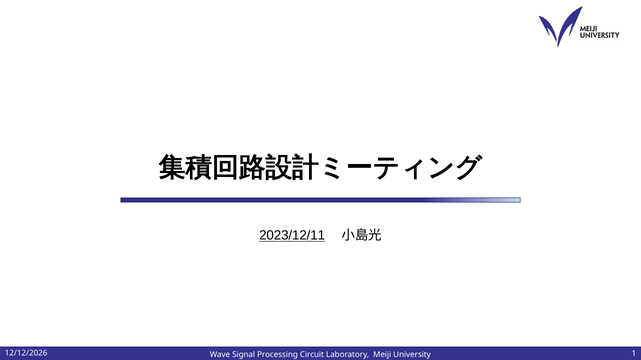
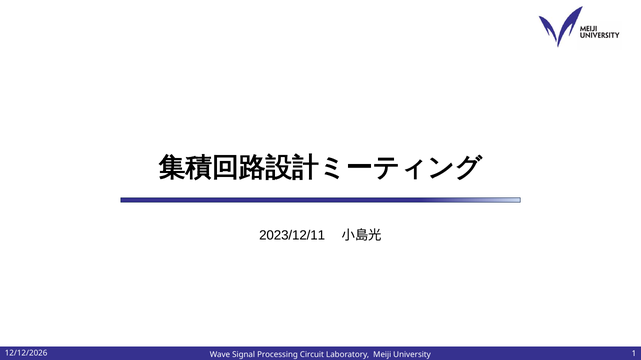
2023/12/11 underline: present -> none (292, 236)
